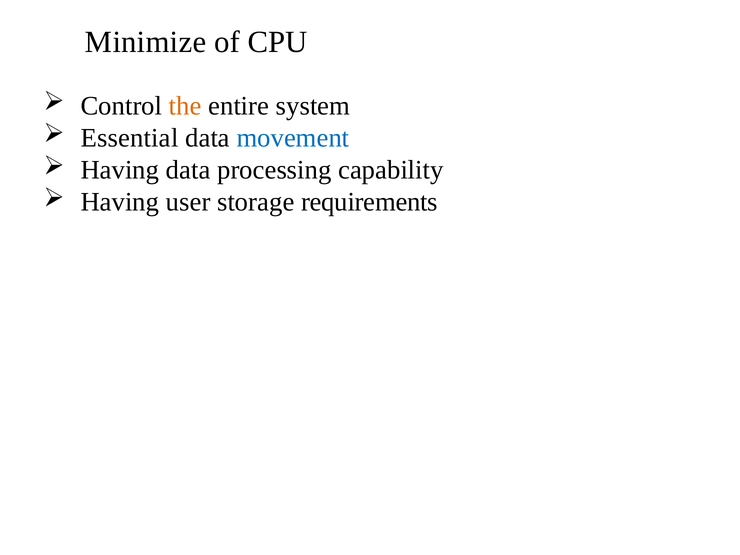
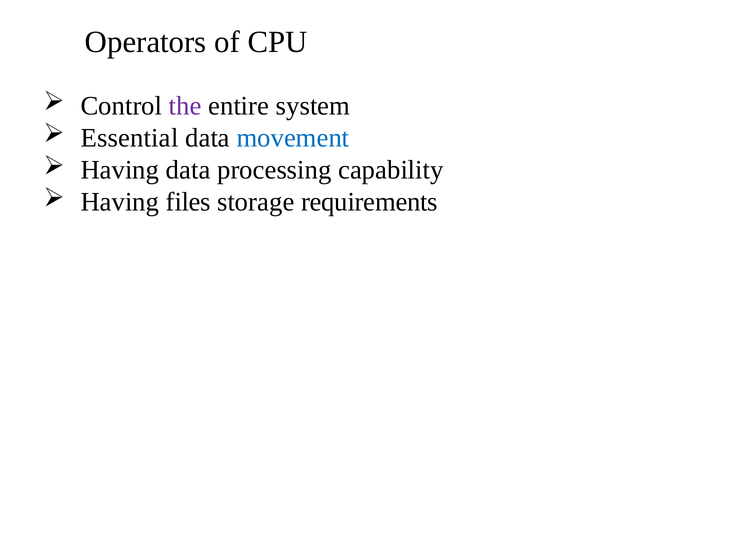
Minimize: Minimize -> Operators (146, 42)
the colour: orange -> purple (185, 106)
user: user -> files (188, 202)
